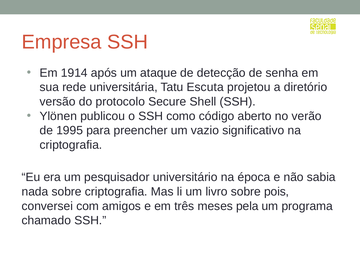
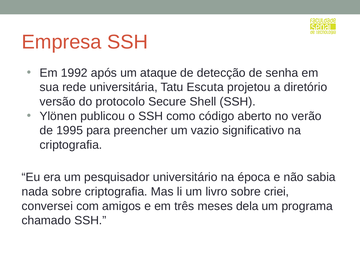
1914: 1914 -> 1992 (74, 73)
pois: pois -> criei (277, 192)
pela: pela -> dela (247, 206)
